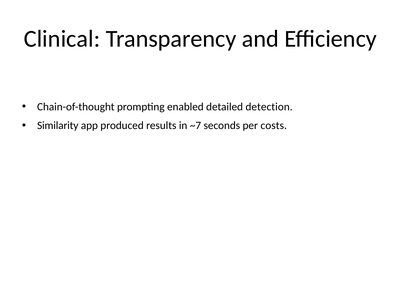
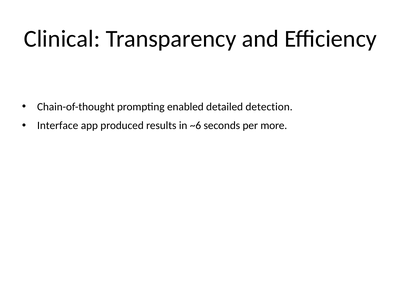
Similarity: Similarity -> Interface (58, 126)
~7: ~7 -> ~6 (195, 126)
costs: costs -> more (274, 126)
